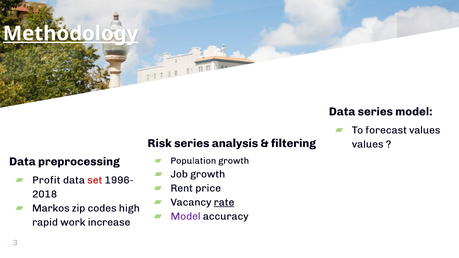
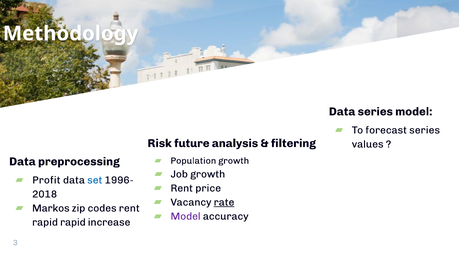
Methodology underline: present -> none (71, 34)
forecast values: values -> series (425, 130)
Risk series: series -> future (192, 143)
set colour: red -> blue (95, 180)
codes high: high -> rent (129, 208)
rapid work: work -> rapid (73, 222)
